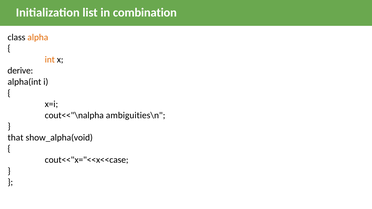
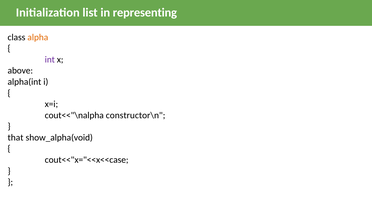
combination: combination -> representing (145, 13)
int colour: orange -> purple (50, 60)
derive: derive -> above (20, 71)
ambiguities\n: ambiguities\n -> constructor\n (136, 115)
